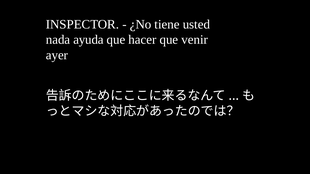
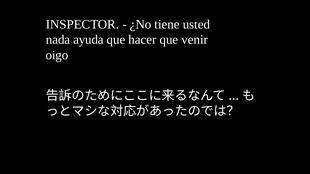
ayer: ayer -> oigo (57, 55)
